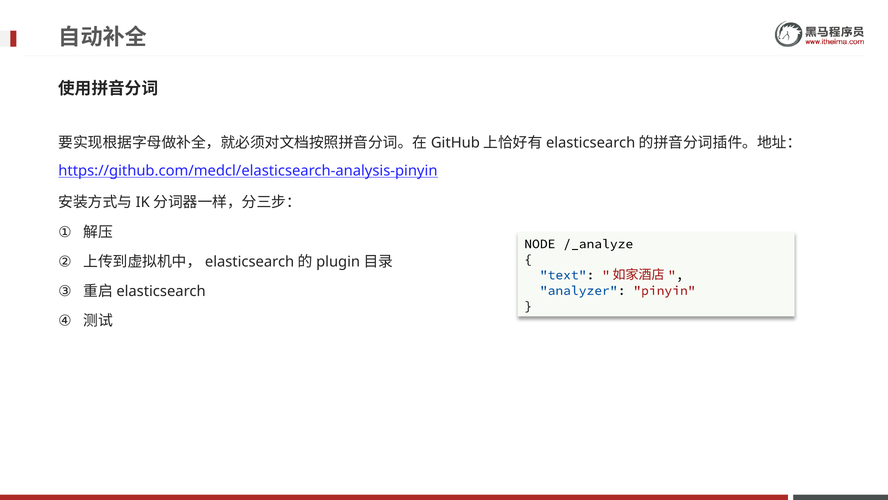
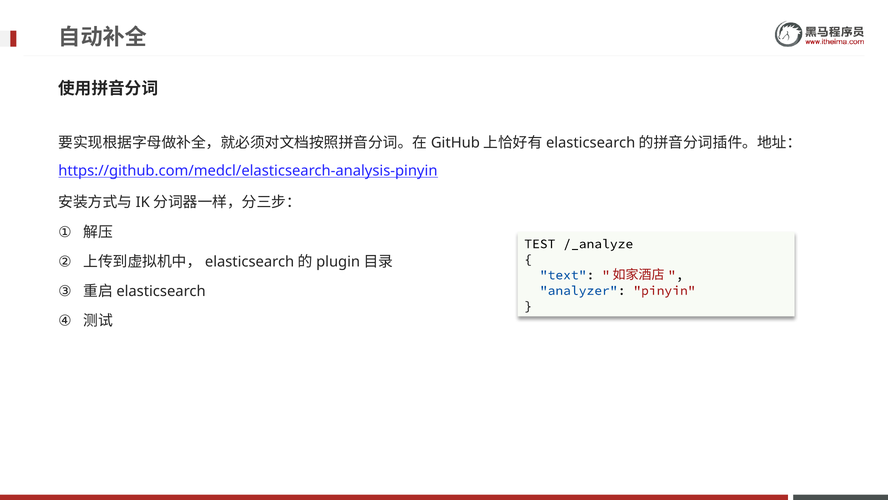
NODE: NODE -> TEST (540, 244)
